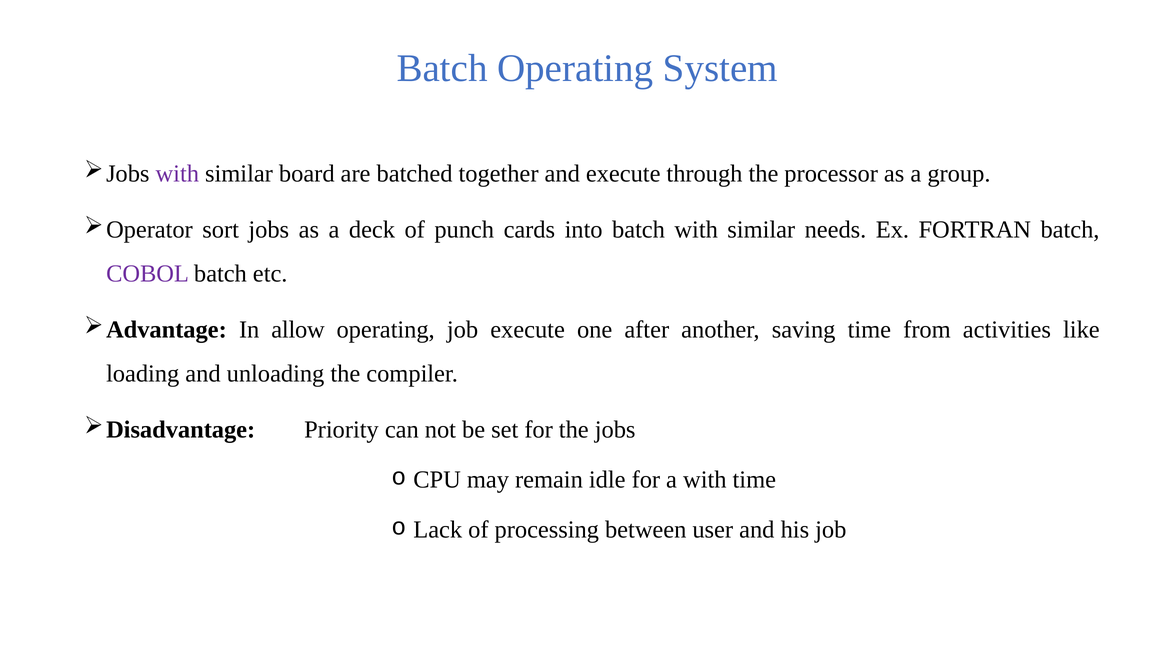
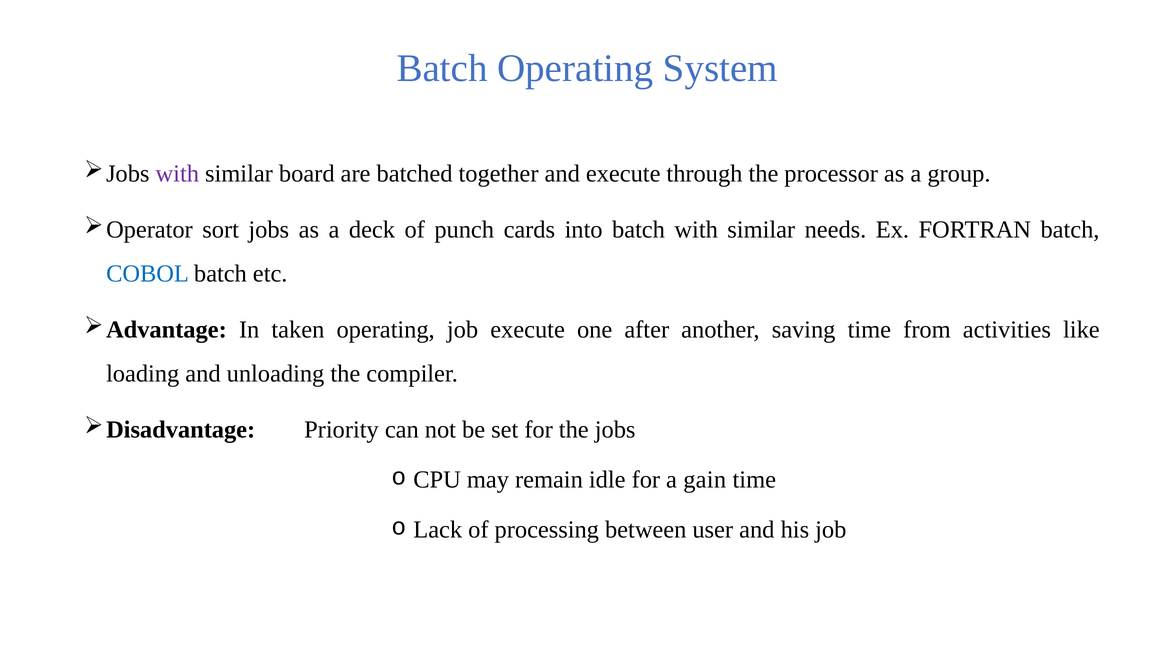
COBOL colour: purple -> blue (147, 274)
allow: allow -> taken (298, 330)
a with: with -> gain (705, 480)
